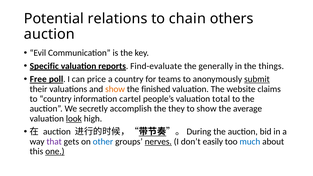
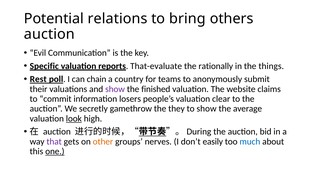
chain: chain -> bring (187, 19)
Find-evaluate: Find-evaluate -> That-evaluate (156, 66)
generally: generally -> rationally (216, 66)
Free: Free -> Rest (38, 79)
price: price -> chain (97, 79)
submit underline: present -> none (257, 79)
show colour: orange -> purple (115, 89)
to country: country -> commit (56, 99)
cartel: cartel -> losers (130, 99)
total: total -> clear (221, 99)
accomplish: accomplish -> gamethrow (131, 109)
other colour: blue -> orange (103, 142)
nerves underline: present -> none (158, 142)
